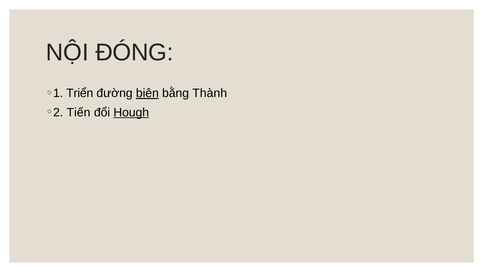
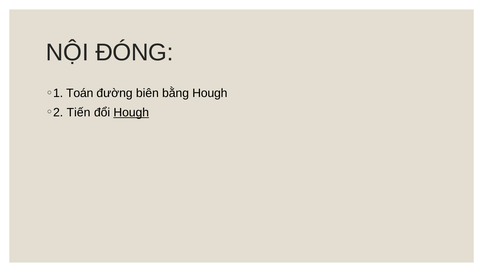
Triển: Triển -> Toán (80, 93)
biên underline: present -> none (147, 93)
bằng Thành: Thành -> Hough (210, 93)
